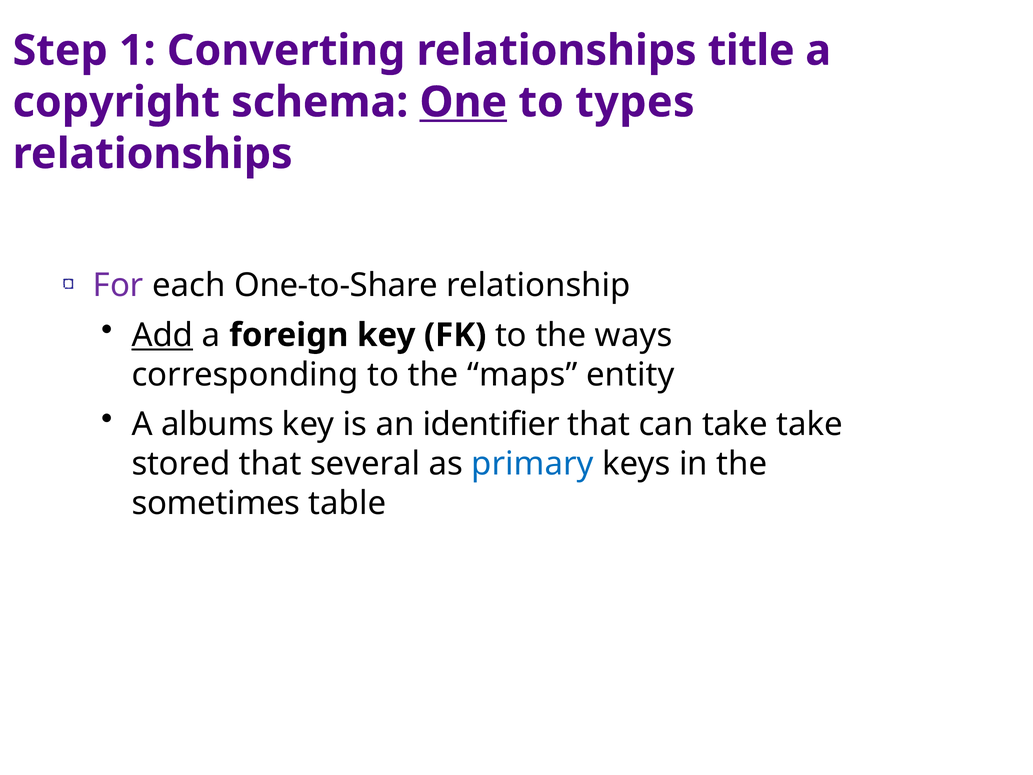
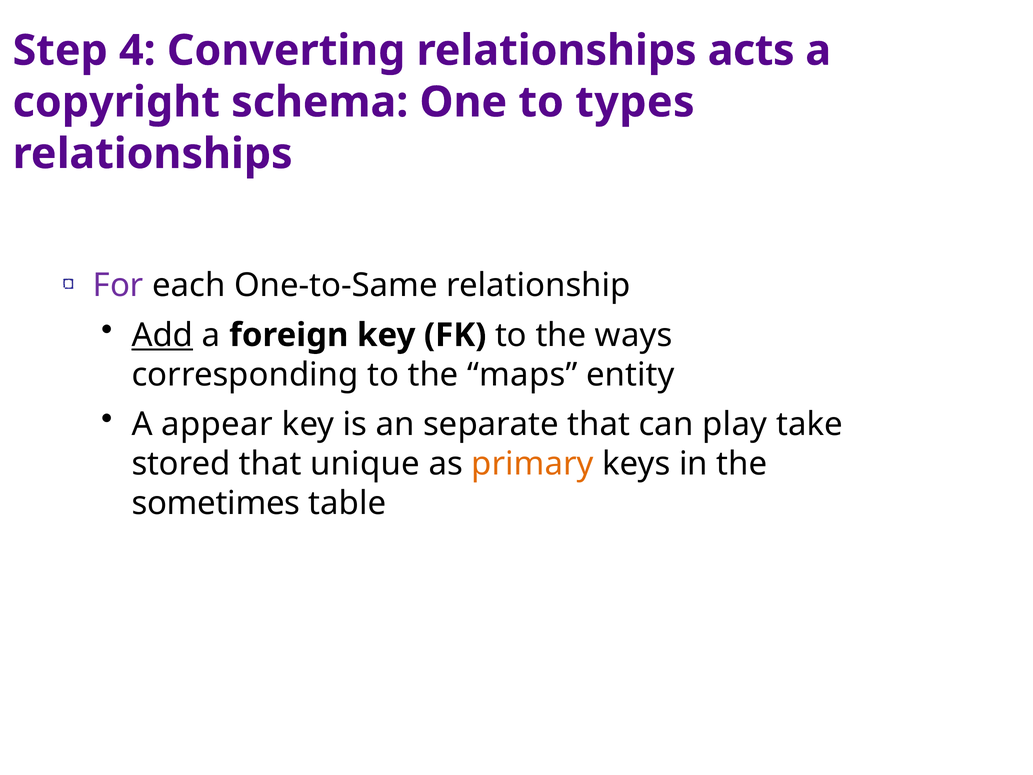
1: 1 -> 4 (137, 51)
title: title -> acts (751, 51)
One underline: present -> none (463, 102)
One-to-Share: One-to-Share -> One-to-Same (336, 285)
albums: albums -> appear (217, 424)
identifier: identifier -> separate (491, 424)
can take: take -> play (735, 424)
several: several -> unique (365, 464)
primary colour: blue -> orange (533, 464)
